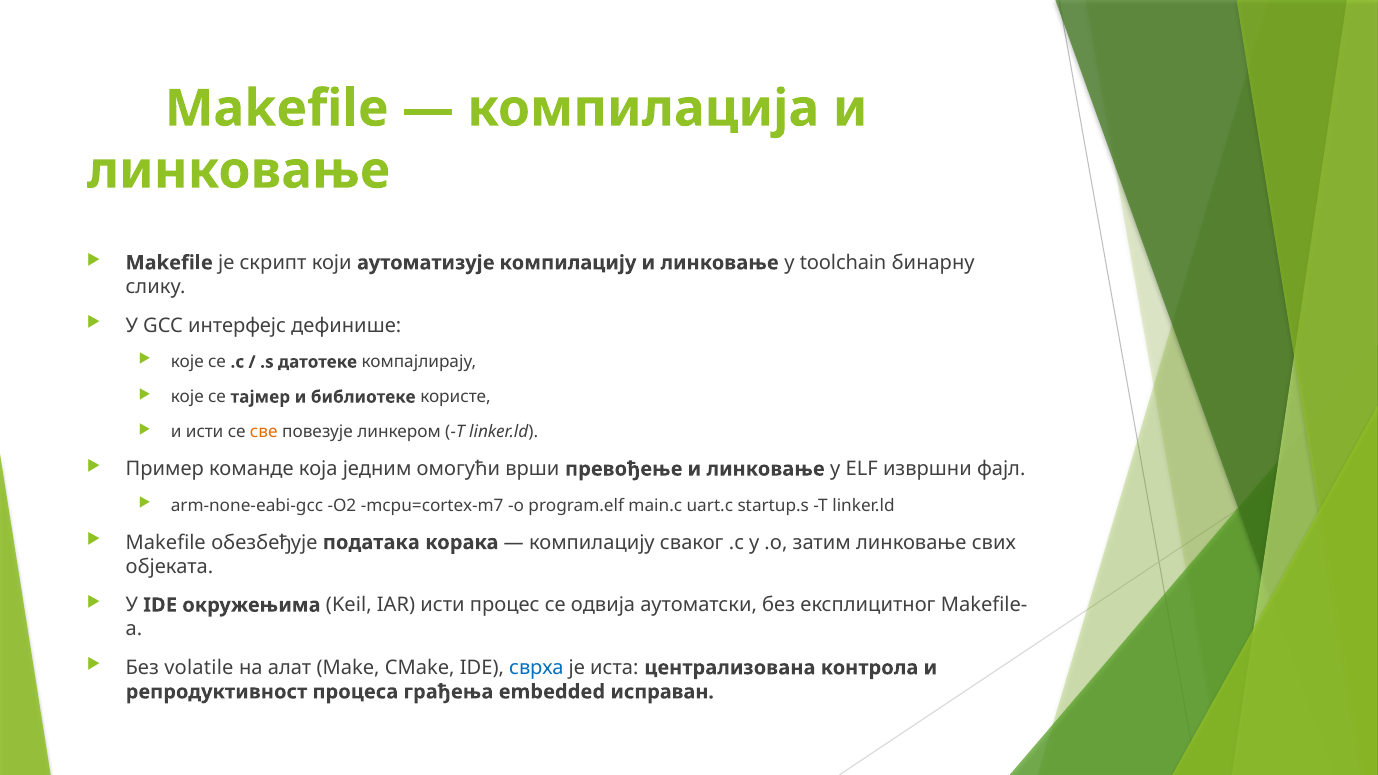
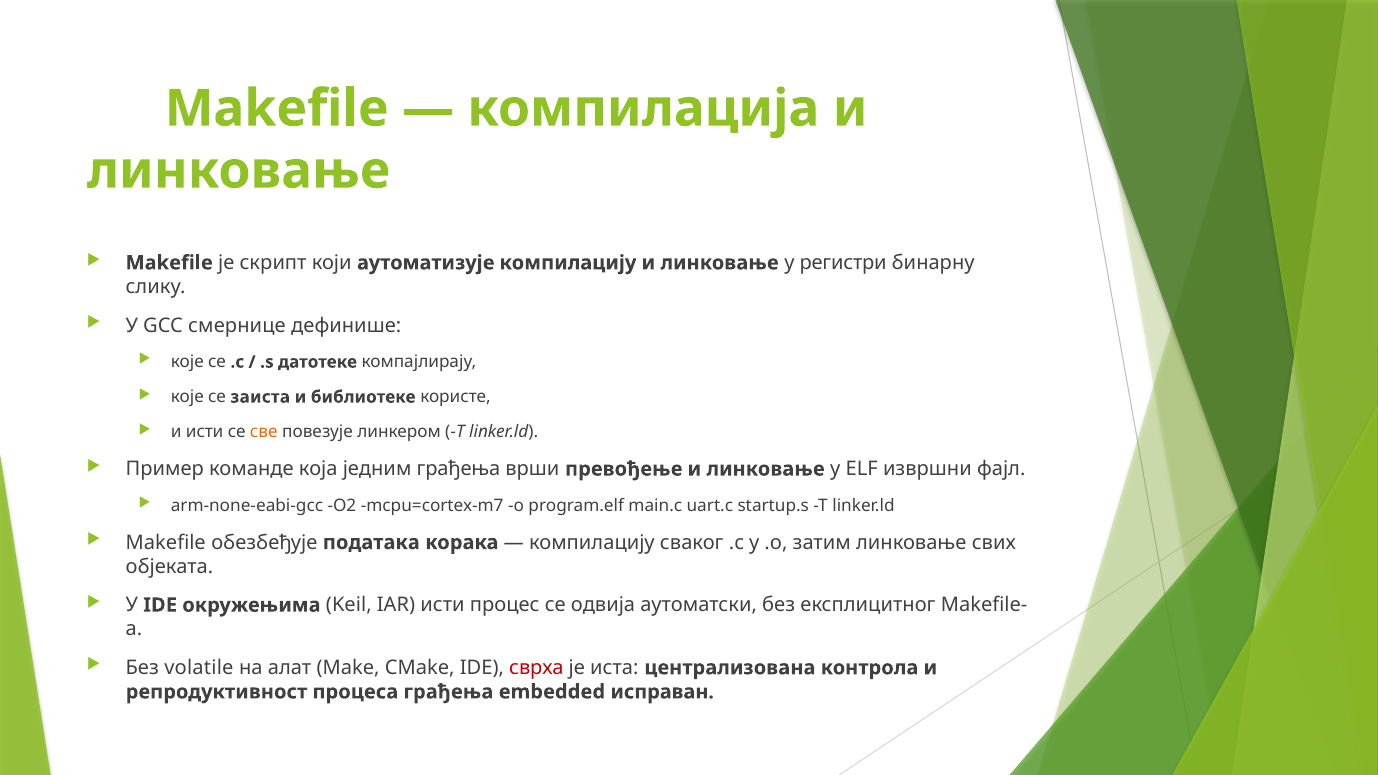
toolchain: toolchain -> регистри (843, 263)
интерфејс: интерфејс -> смернице (237, 325)
тајмер: тајмер -> заиста (260, 397)
једним омогући: омогући -> грађења (458, 469)
сврха colour: blue -> red (536, 668)
